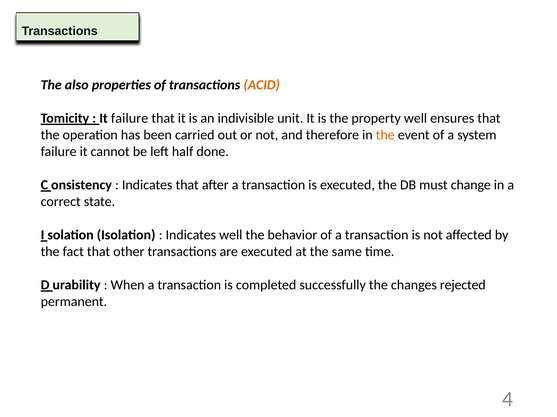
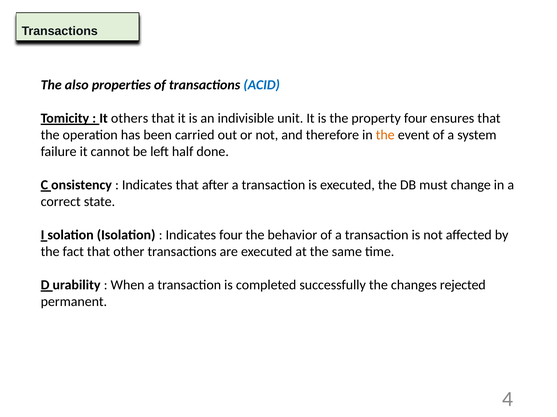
ACID colour: orange -> blue (262, 85)
It failure: failure -> others (130, 118)
property well: well -> four (416, 118)
Indicates well: well -> four (231, 235)
